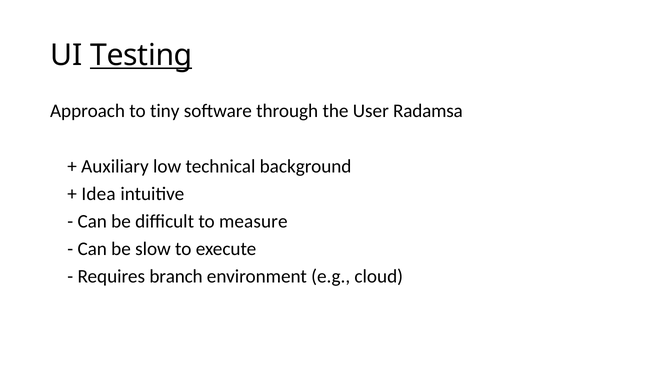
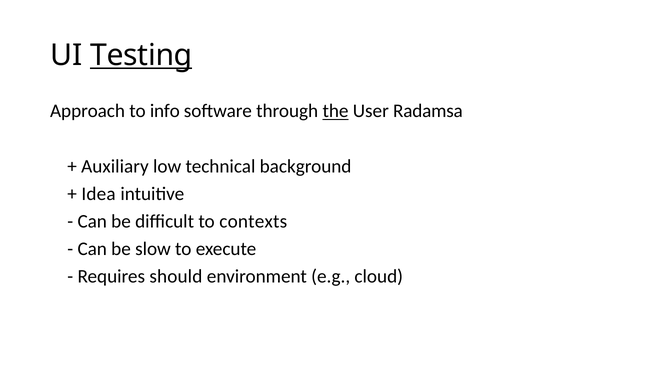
tiny: tiny -> info (165, 111)
the underline: none -> present (336, 111)
measure: measure -> contexts (253, 222)
branch: branch -> should (176, 277)
